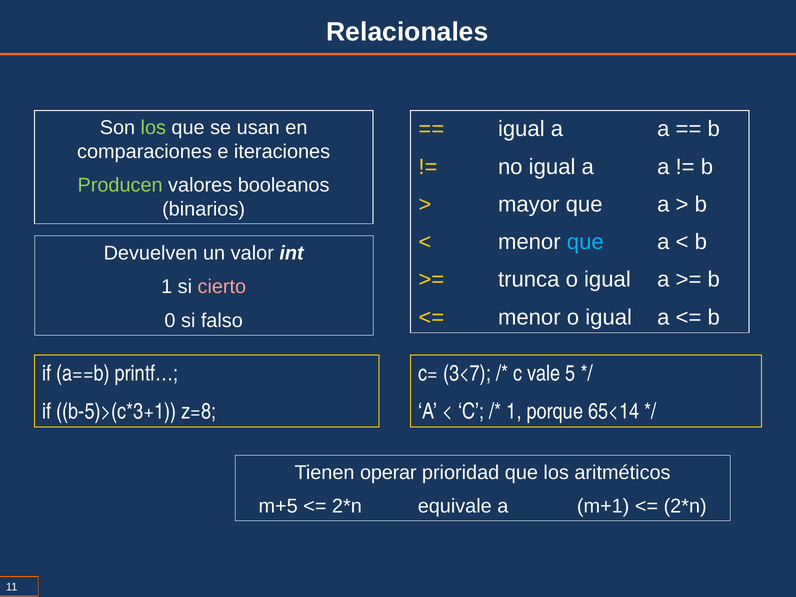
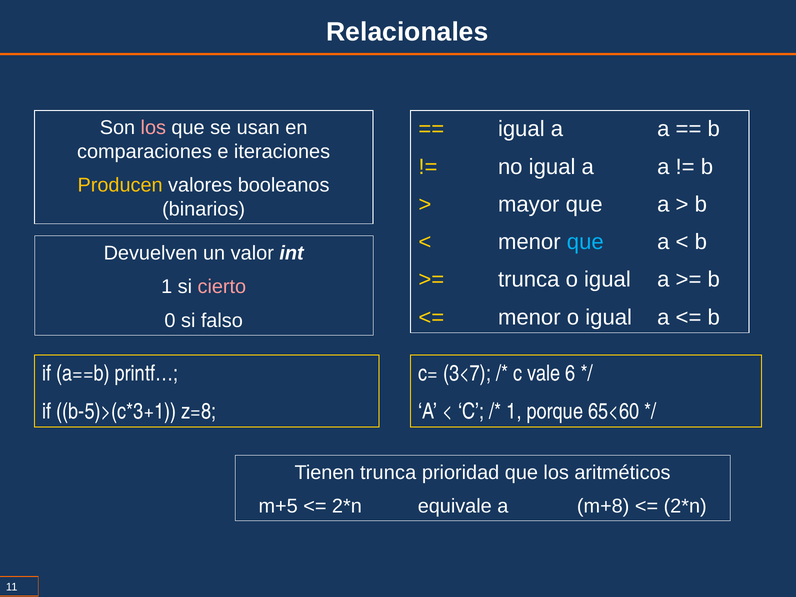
los colour: light green -> pink (153, 128)
Producen colour: light green -> yellow (120, 185)
5: 5 -> 6 (570, 374)
65<14: 65<14 -> 65<60 (614, 411)
Tienen operar: operar -> trunca (388, 472)
m+1: m+1 -> m+8 (603, 506)
